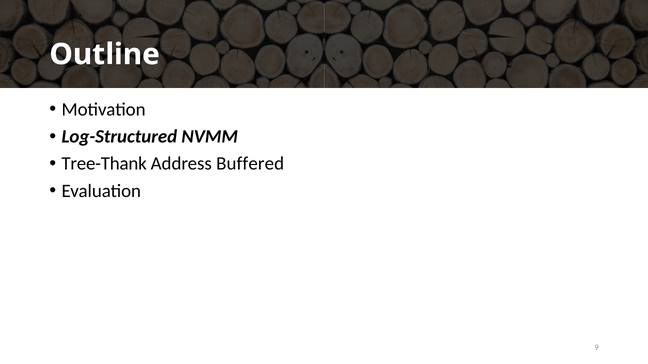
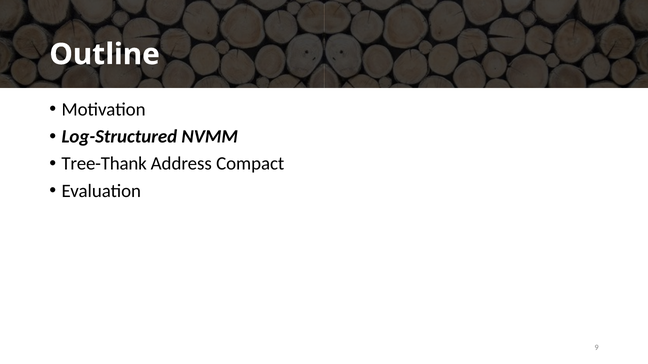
Buffered: Buffered -> Compact (250, 164)
